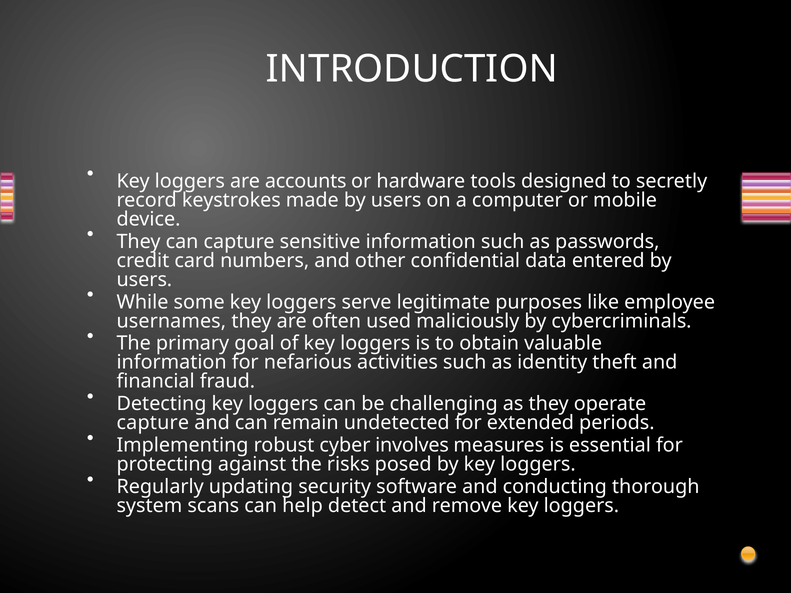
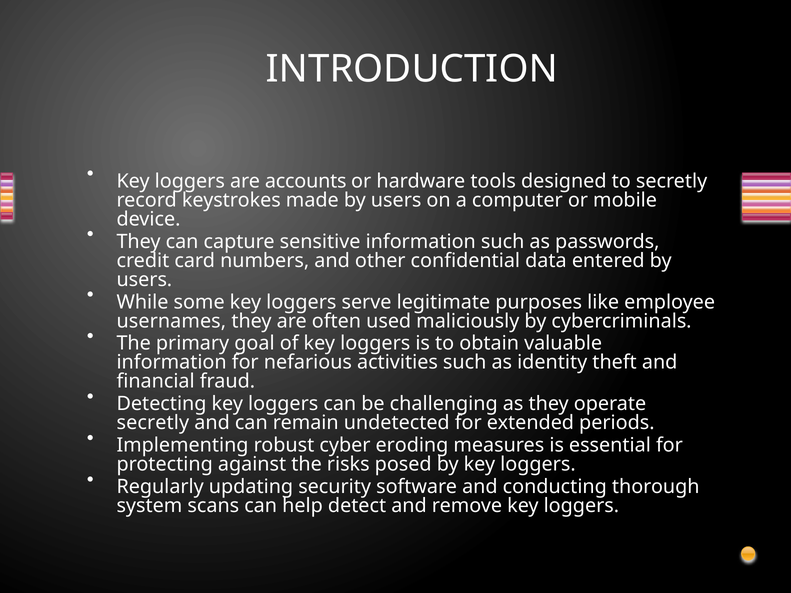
capture: capture -> secretly (153, 423)
involves: involves -> eroding (412, 446)
